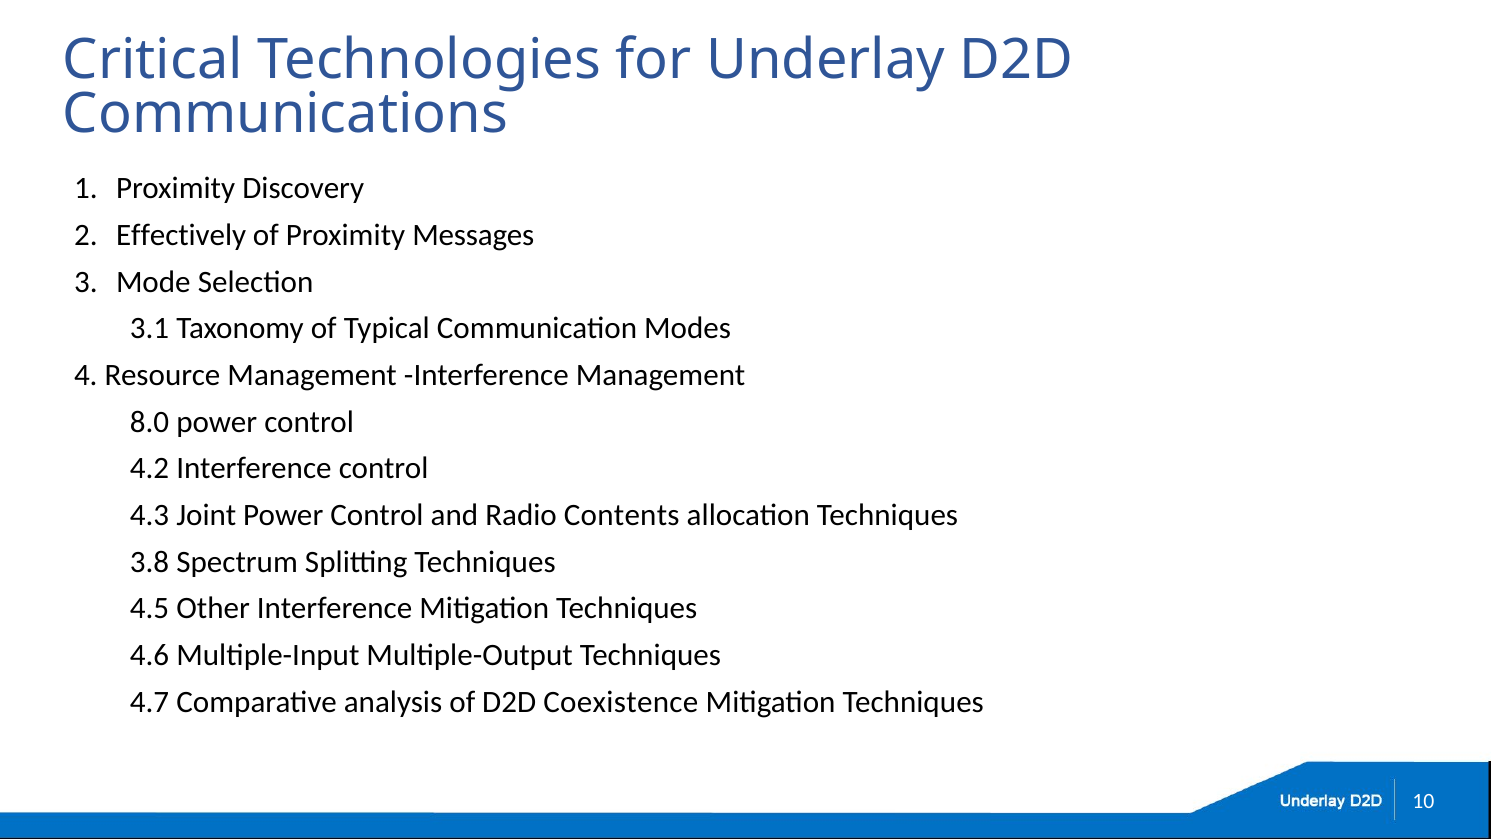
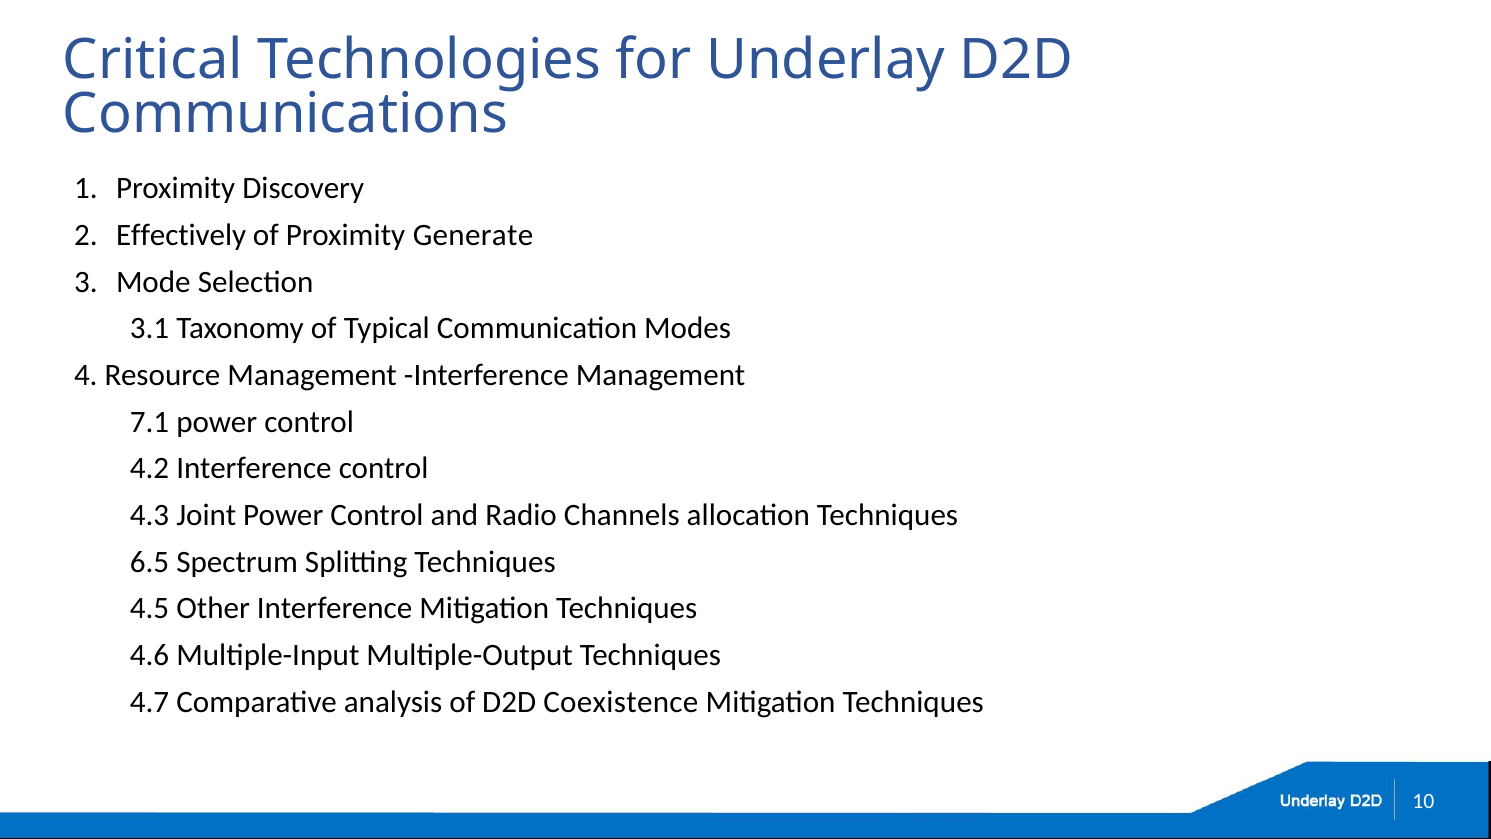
Messages: Messages -> Generate (473, 235)
8.0: 8.0 -> 7.1 (150, 422)
Contents: Contents -> Channels (622, 515)
3.8: 3.8 -> 6.5 (150, 562)
